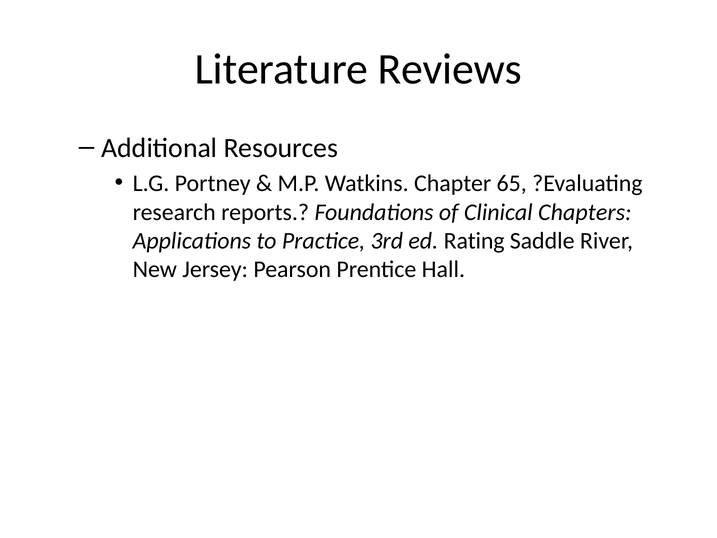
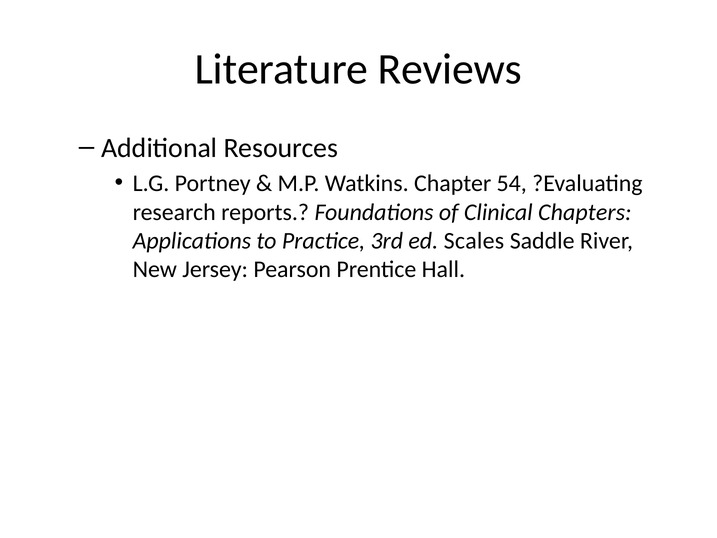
65: 65 -> 54 (512, 183)
Rating: Rating -> Scales (474, 241)
